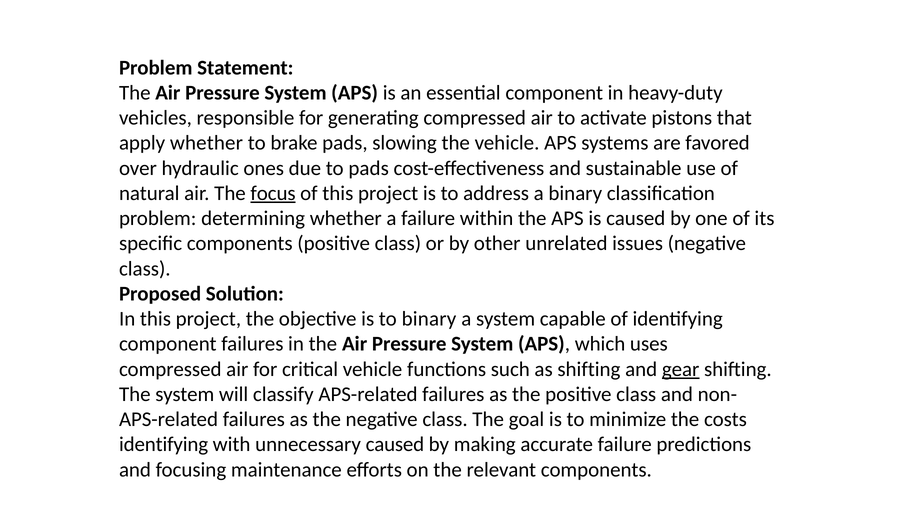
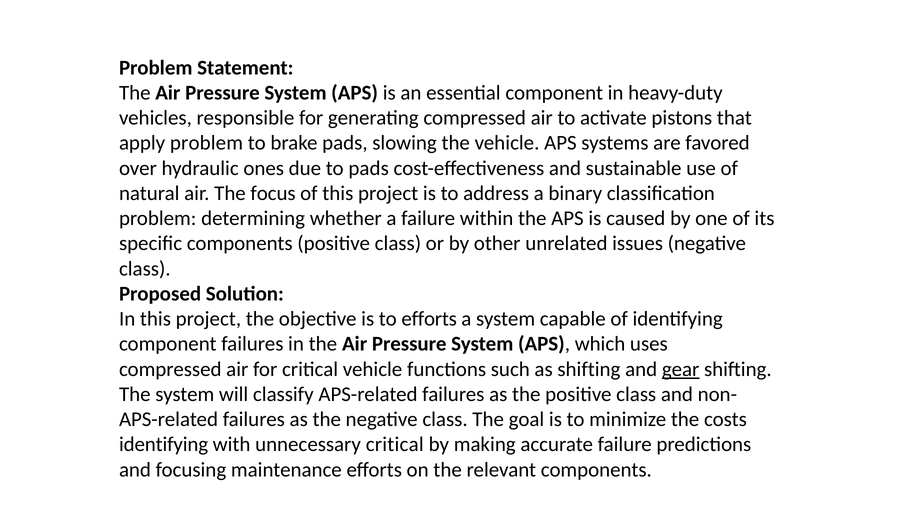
apply whether: whether -> problem (206, 143)
focus underline: present -> none (273, 194)
to binary: binary -> efforts (429, 319)
unnecessary caused: caused -> critical (395, 445)
